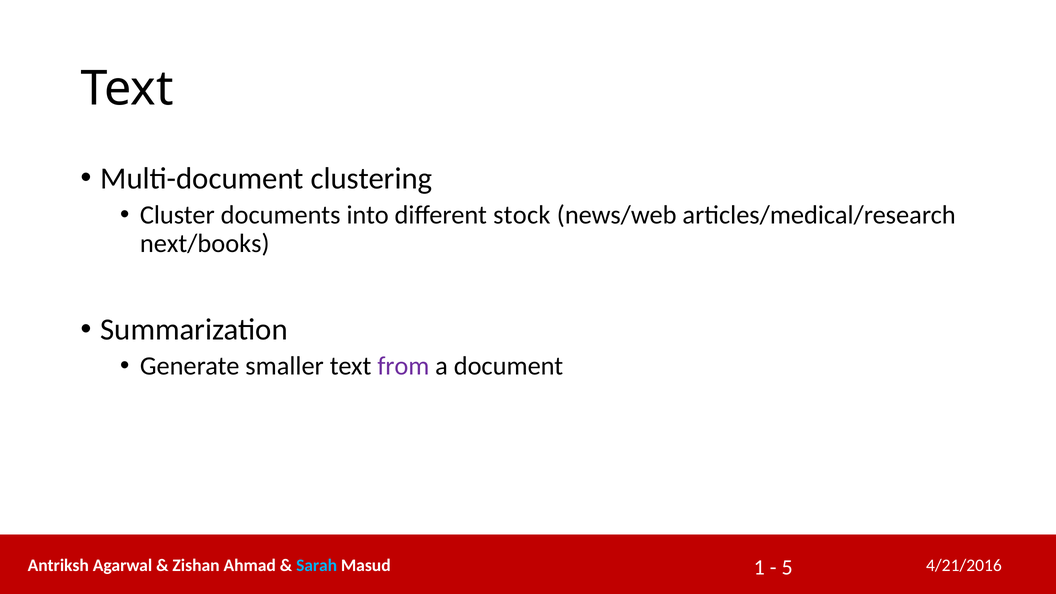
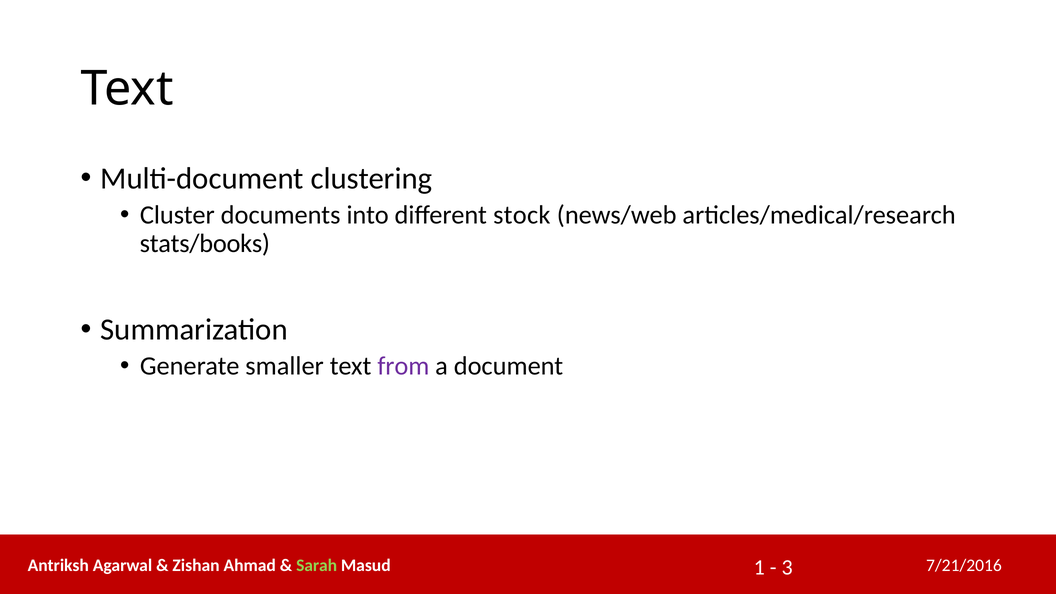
next/books: next/books -> stats/books (205, 243)
Sarah colour: light blue -> light green (317, 565)
4/21/2016: 4/21/2016 -> 7/21/2016 (964, 565)
5: 5 -> 3 (787, 568)
